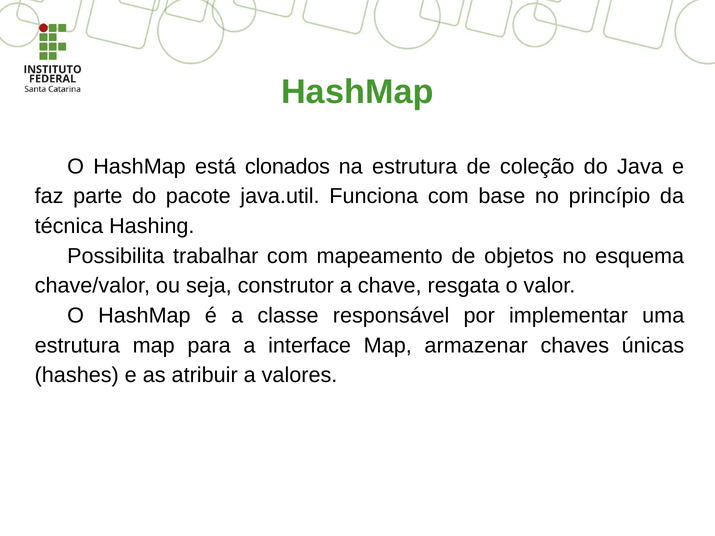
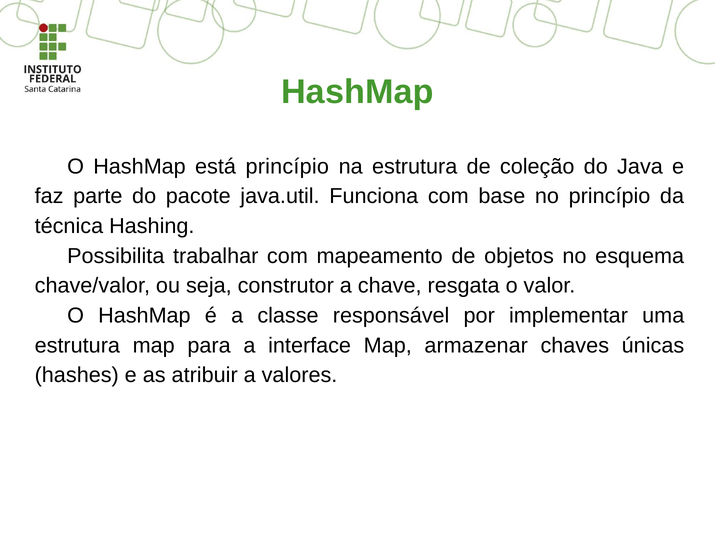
está clonados: clonados -> princípio (287, 167)
